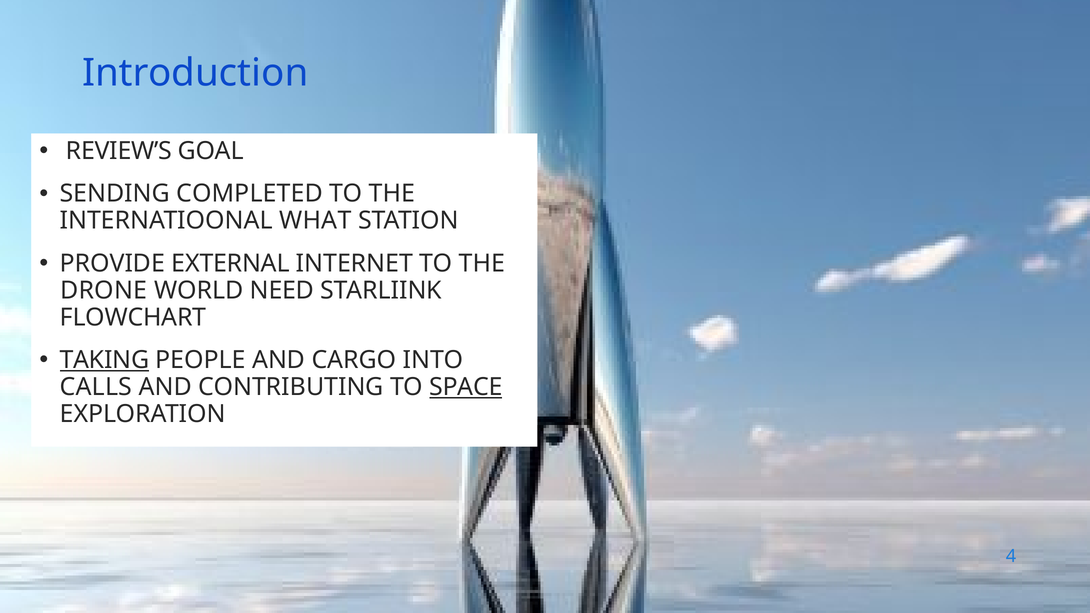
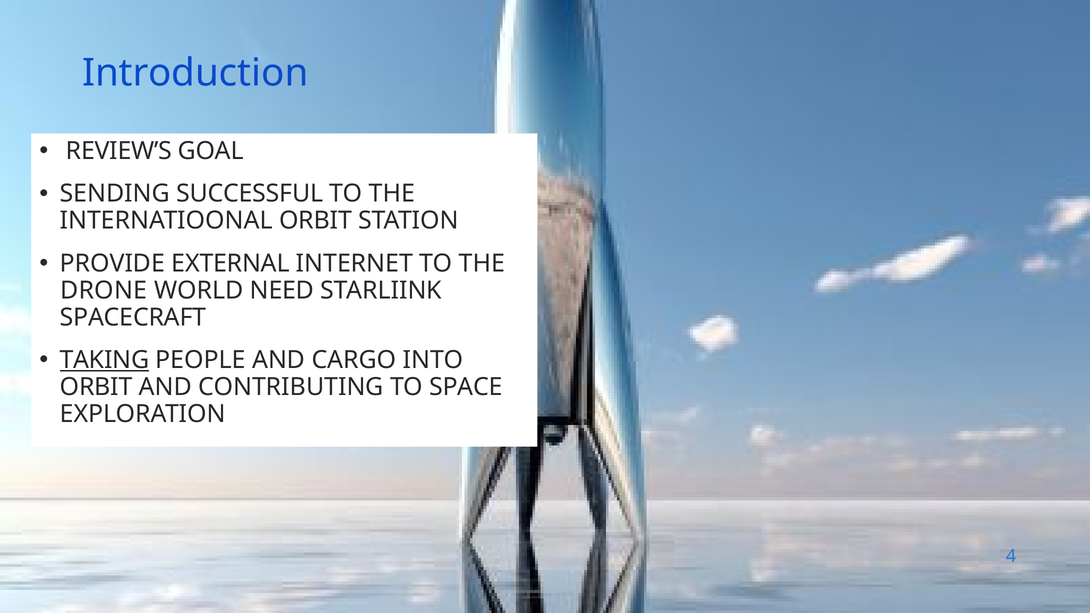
COMPLETED: COMPLETED -> SUCCESSFUL (250, 194)
INTERNATIOONAL WHAT: WHAT -> ORBIT (316, 221)
FLOWCHART: FLOWCHART -> SPACECRAFT (133, 317)
CALLS: CALLS -> ORBIT (96, 387)
SPACE underline: present -> none (466, 387)
